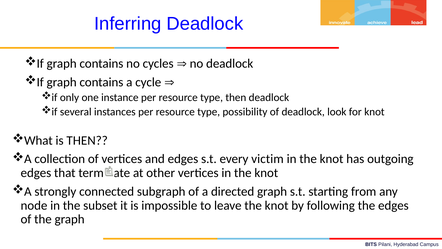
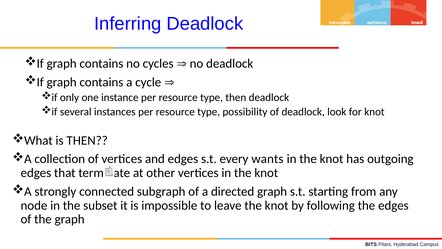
victim: victim -> wants (267, 159)
